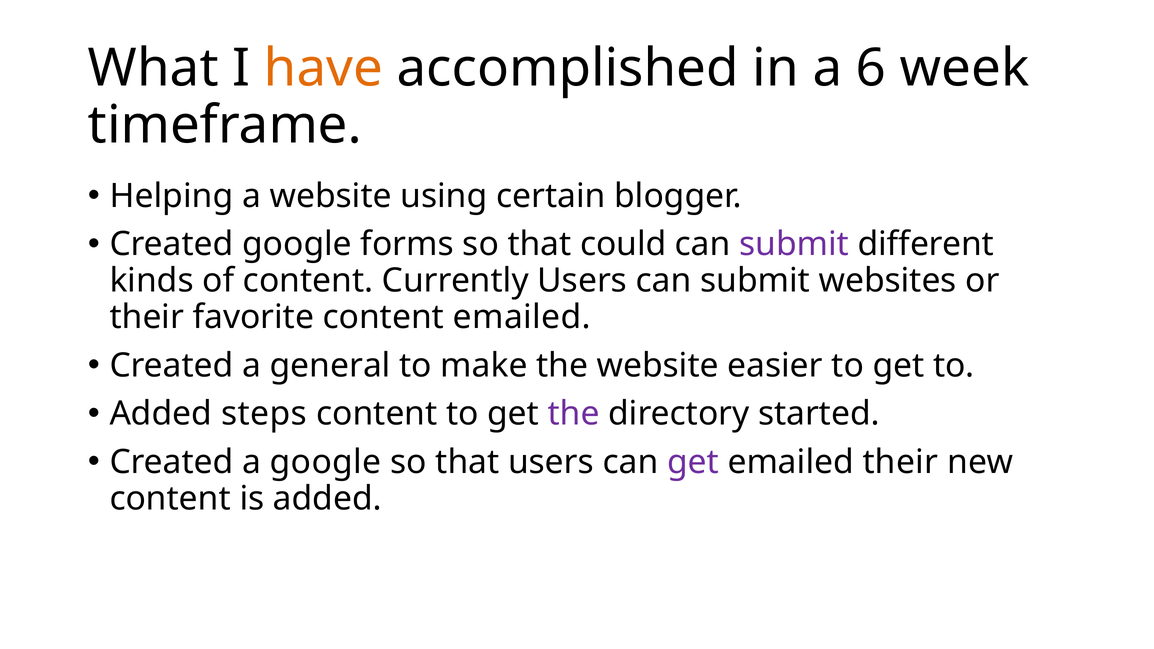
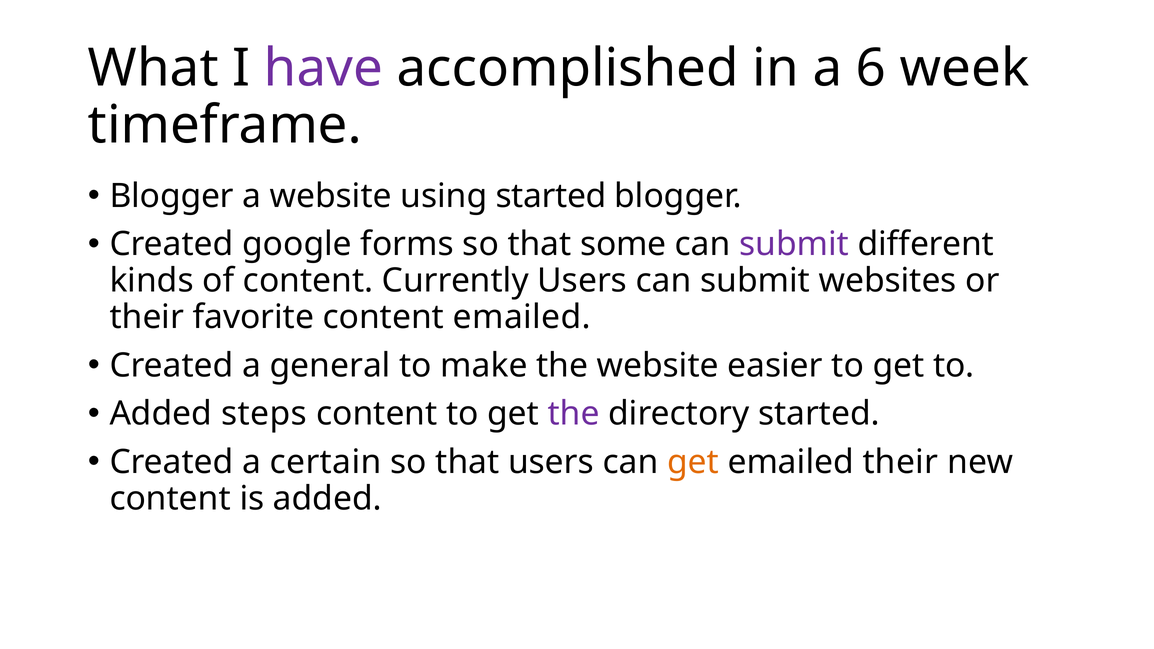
have colour: orange -> purple (323, 68)
Helping: Helping -> Blogger (172, 196)
using certain: certain -> started (551, 196)
could: could -> some (623, 244)
a google: google -> certain (326, 462)
get colour: purple -> orange (693, 462)
